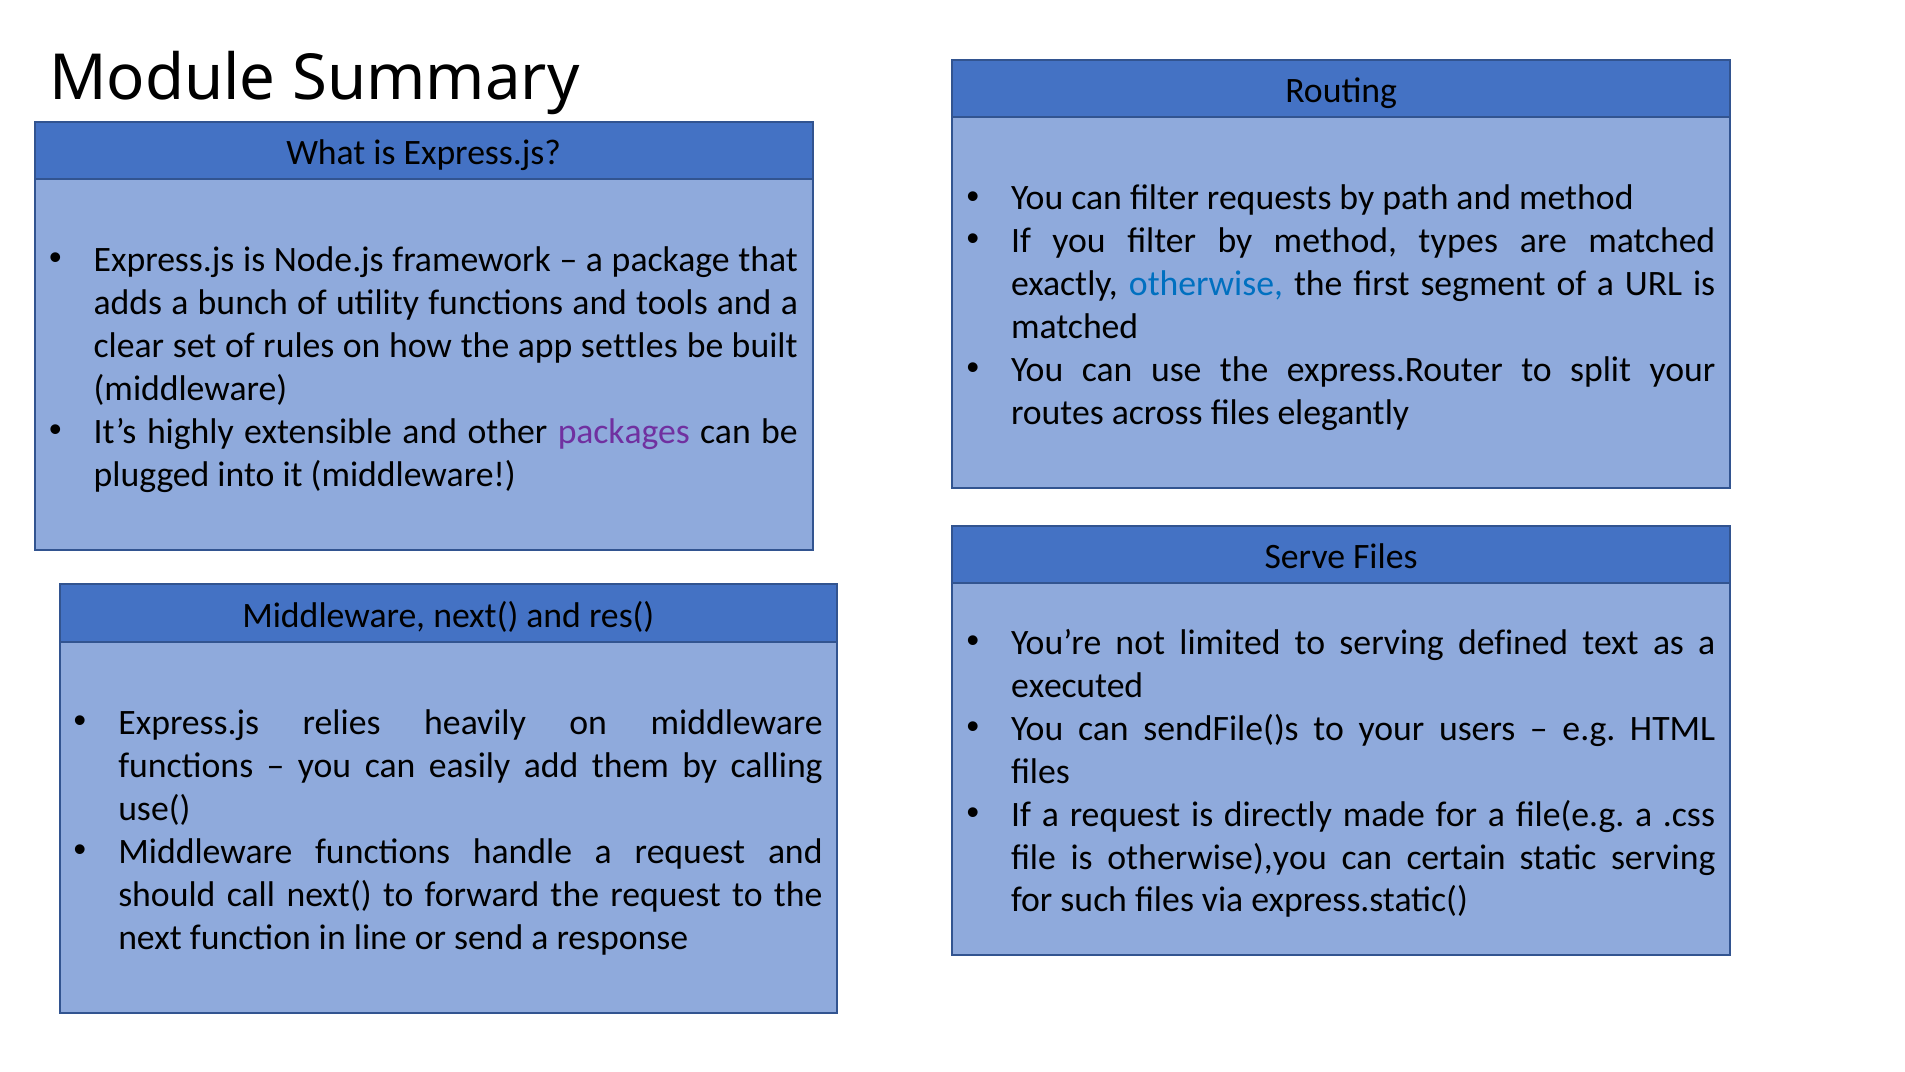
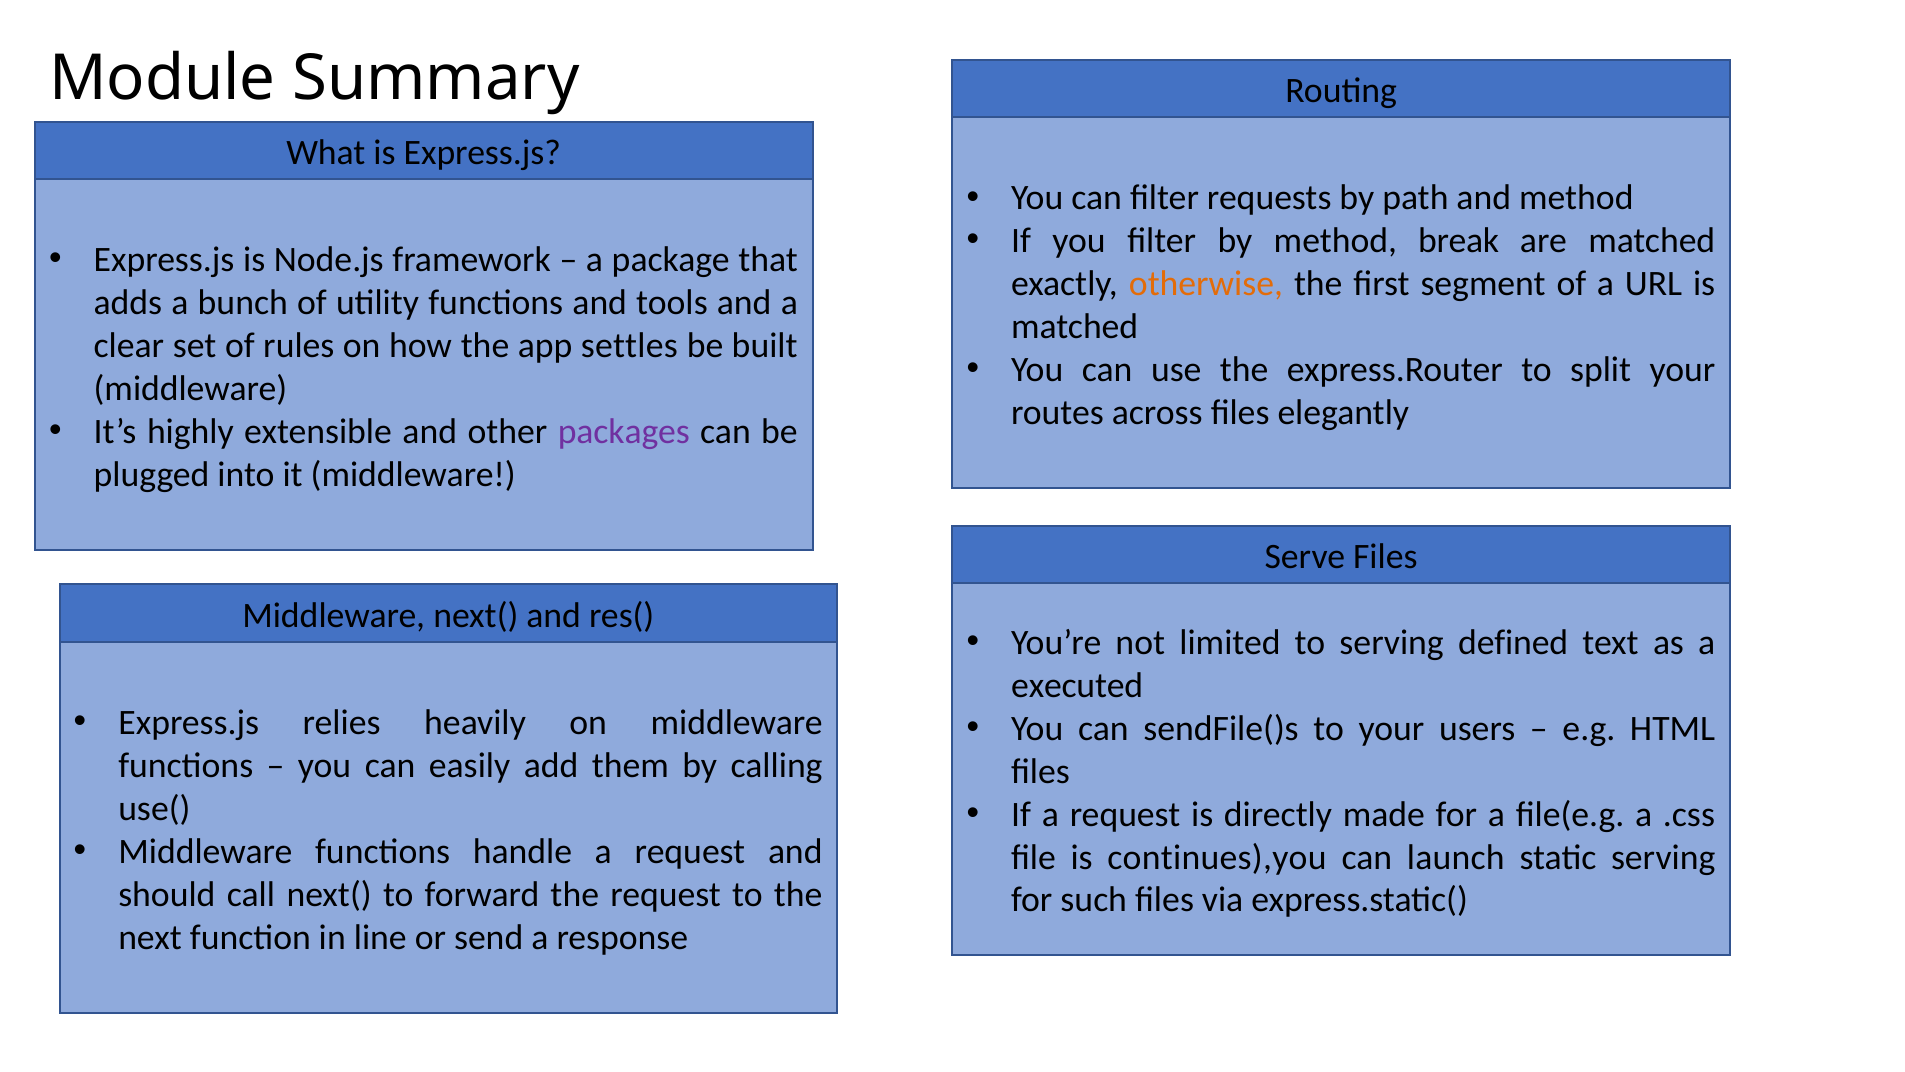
types: types -> break (1459, 241)
otherwise colour: blue -> orange (1206, 284)
otherwise),you: otherwise),you -> continues),you (1217, 857)
certain: certain -> launch (1456, 857)
